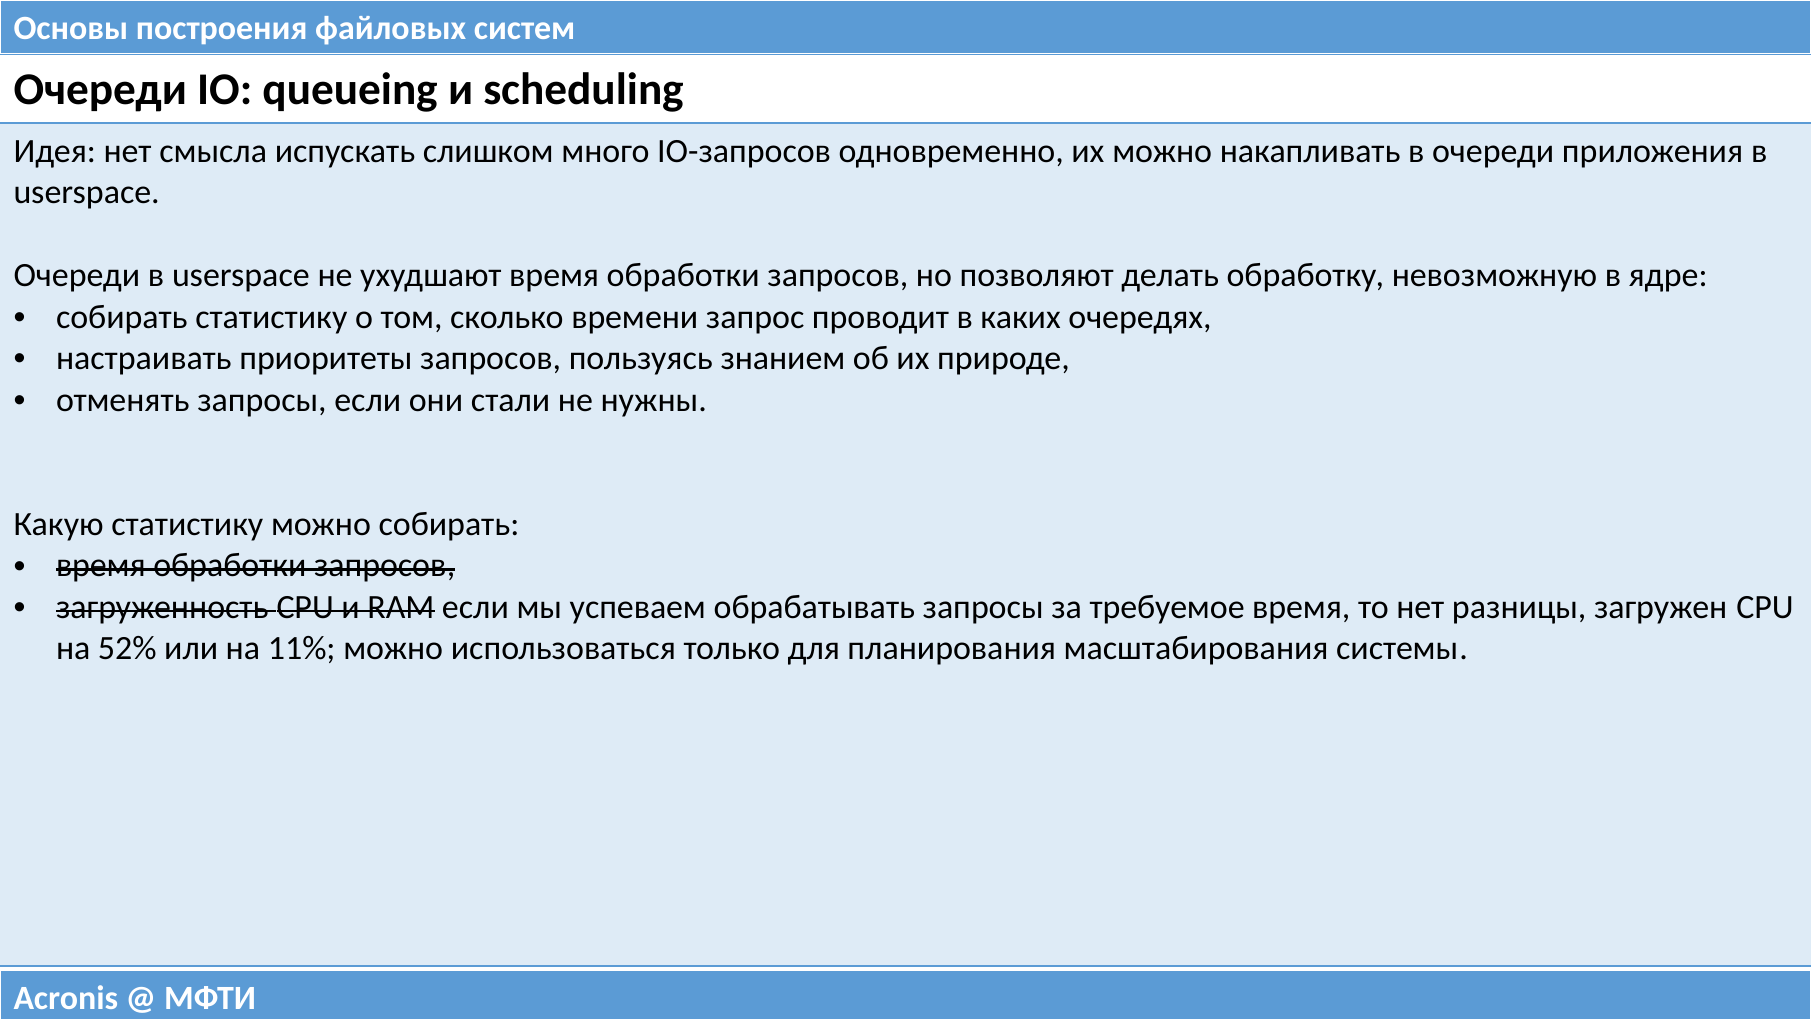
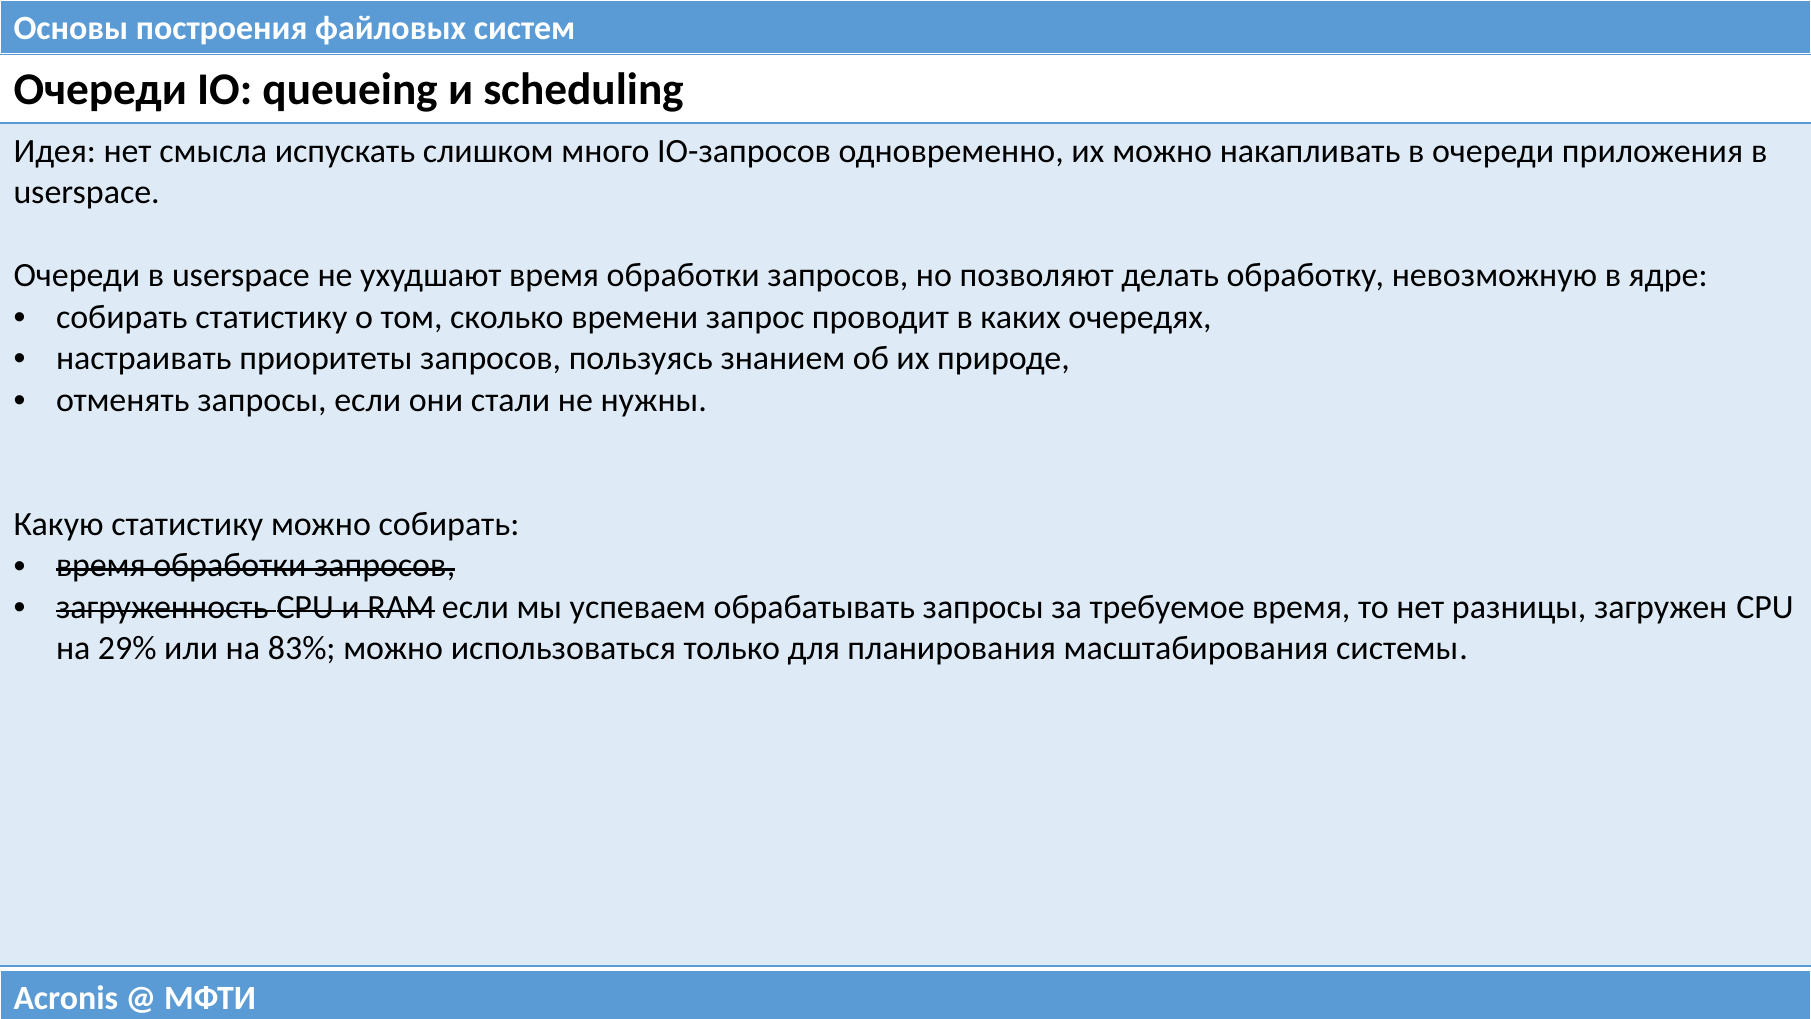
52%: 52% -> 29% (127, 648)
11%: 11% -> 83% (302, 648)
